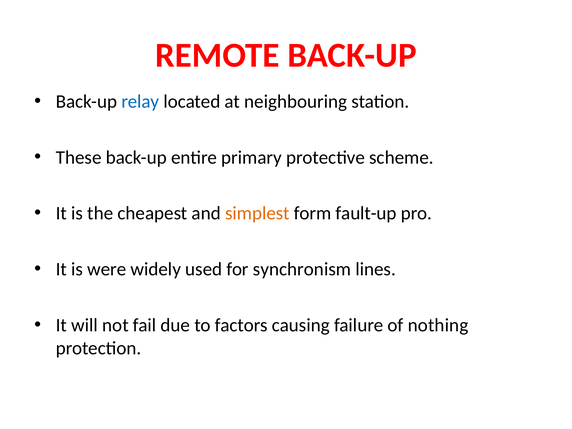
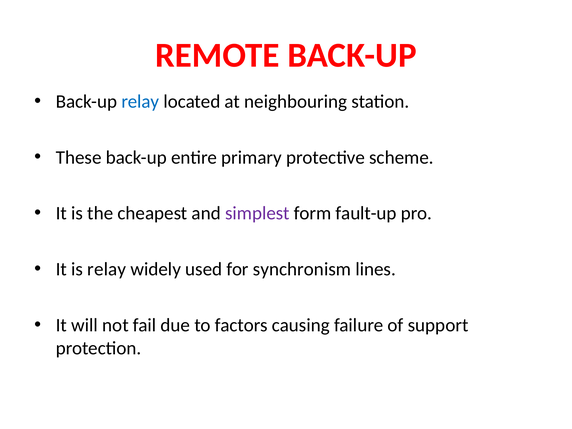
simplest colour: orange -> purple (257, 213)
is were: were -> relay (107, 269)
nothing: nothing -> support (438, 325)
